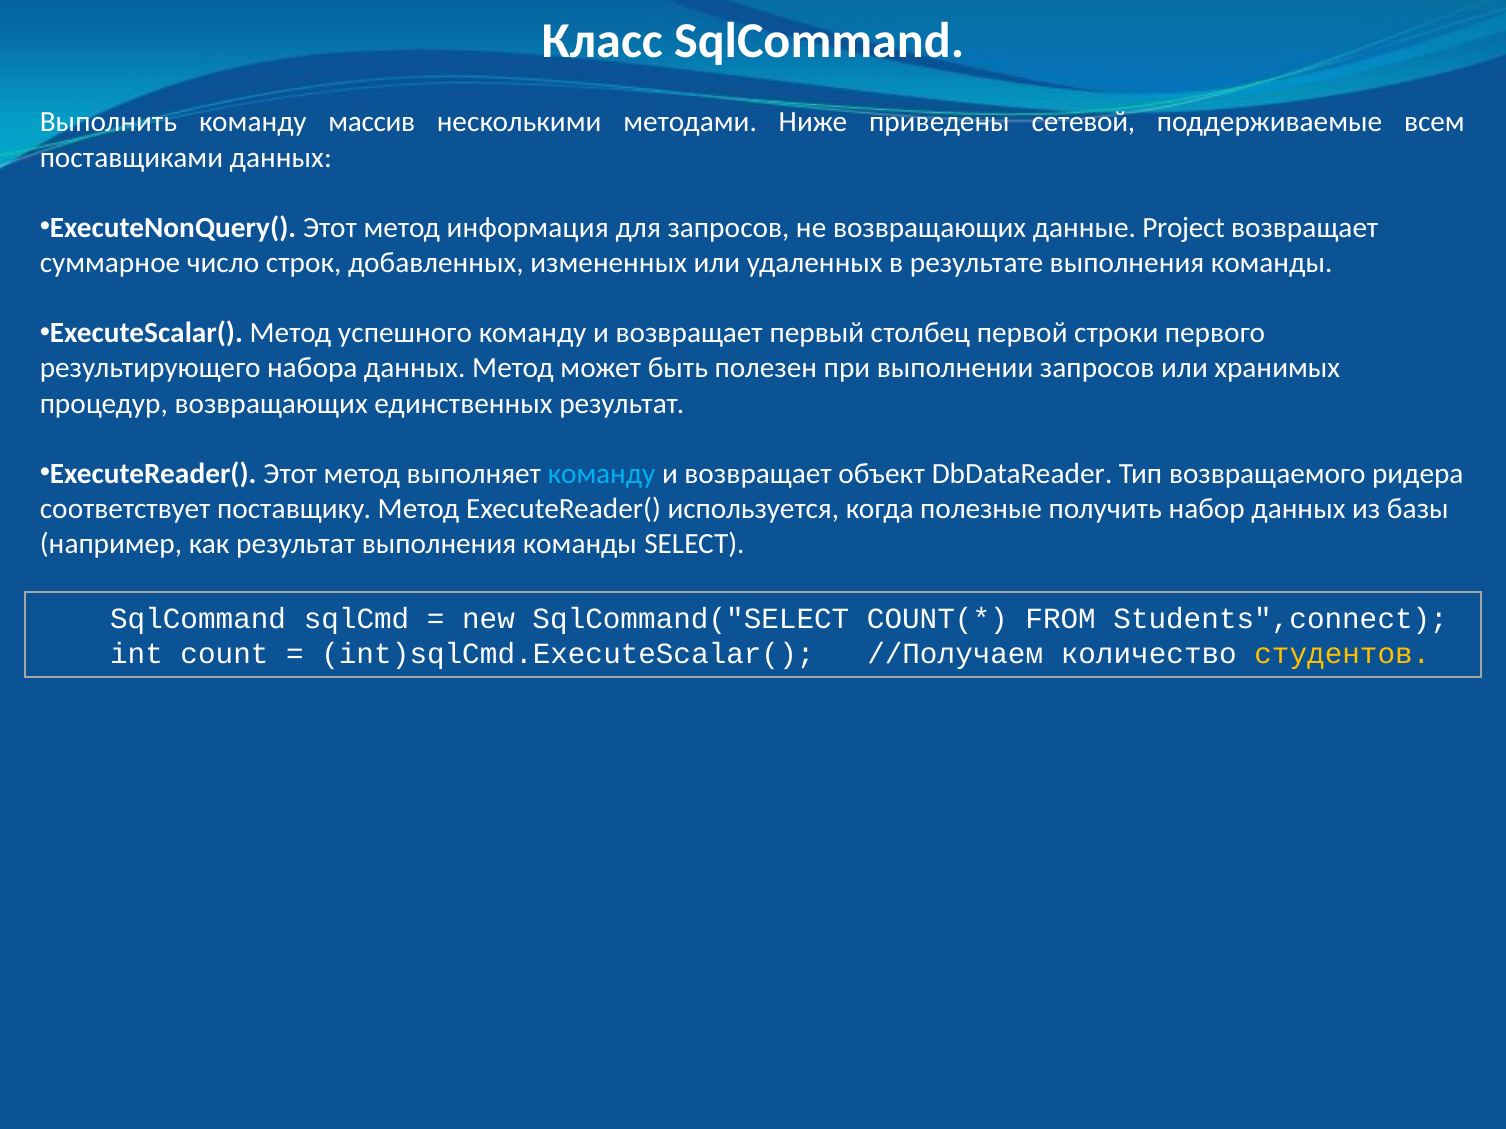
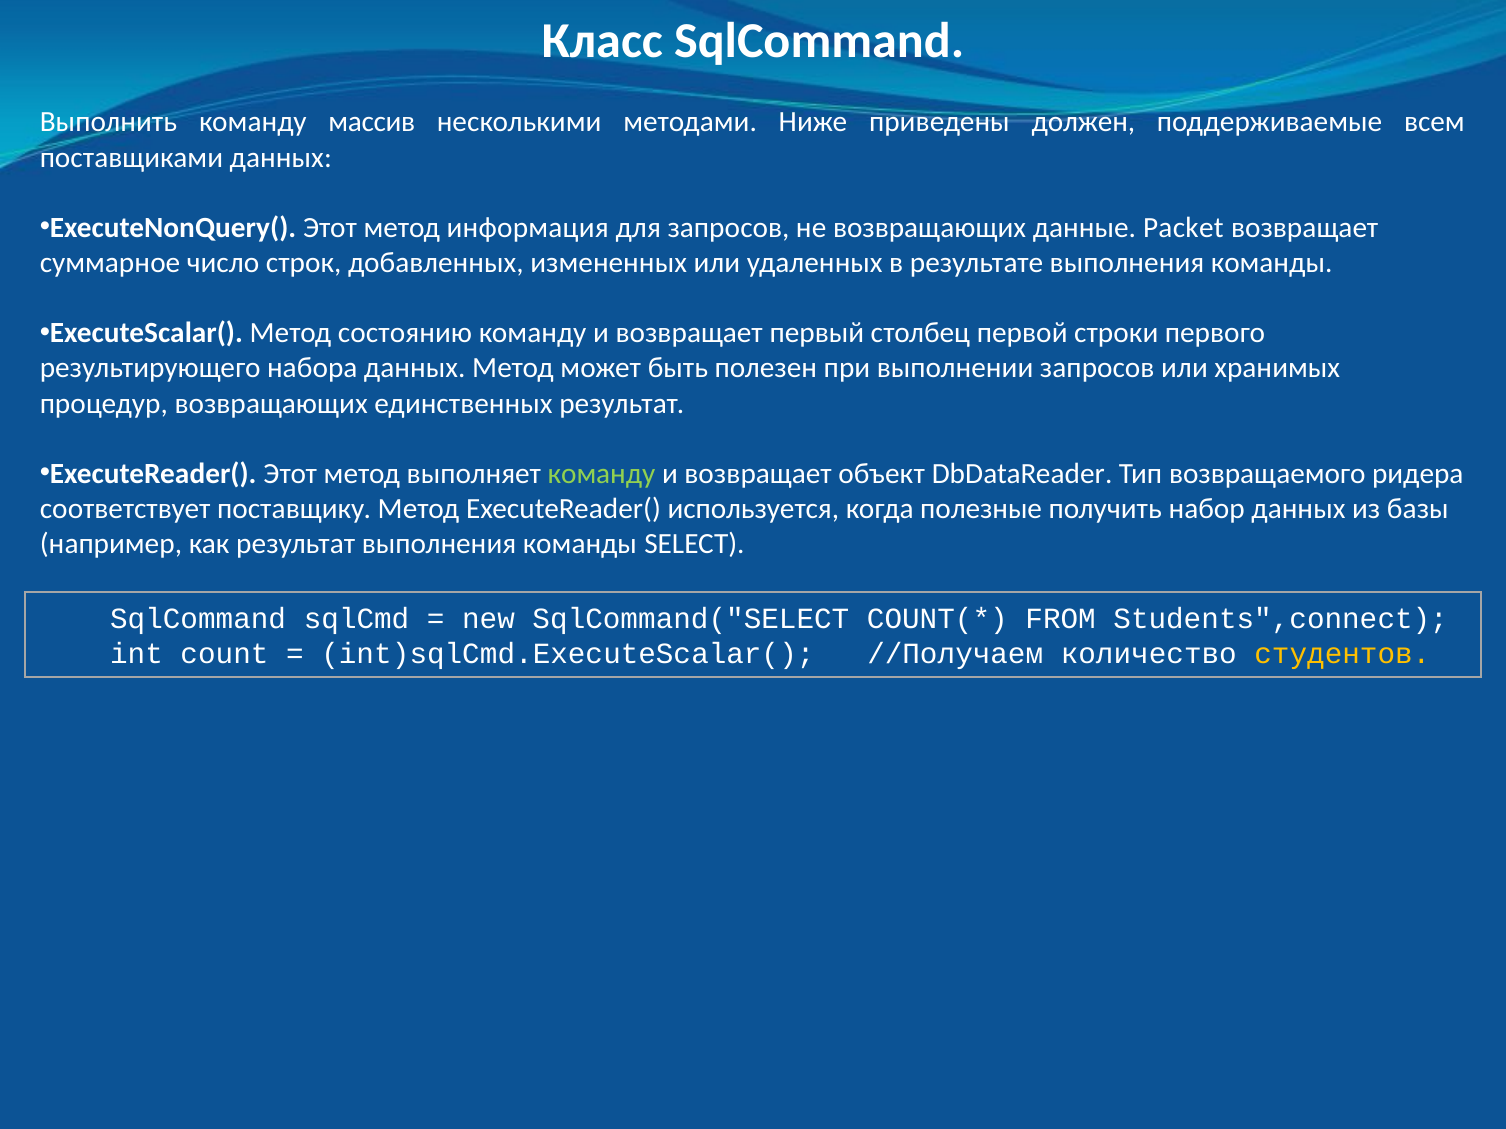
сетевой: сетевой -> должен (1083, 122)
Project: Project -> Packet (1183, 228)
успешного: успешного -> состоянию (405, 333)
команду colour: light blue -> light green (601, 474)
